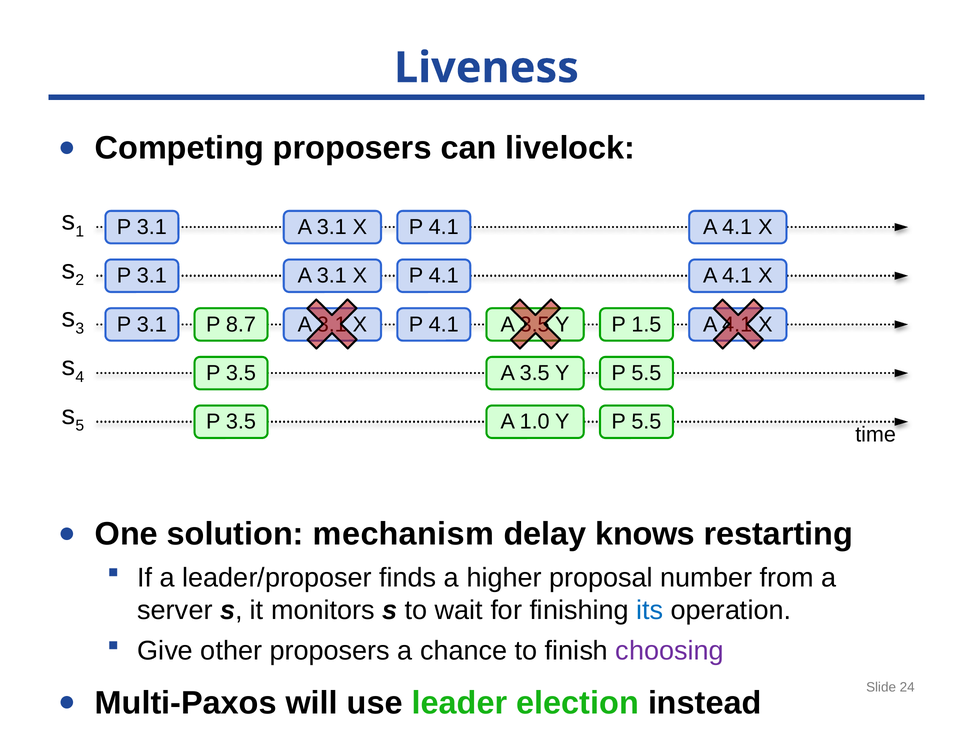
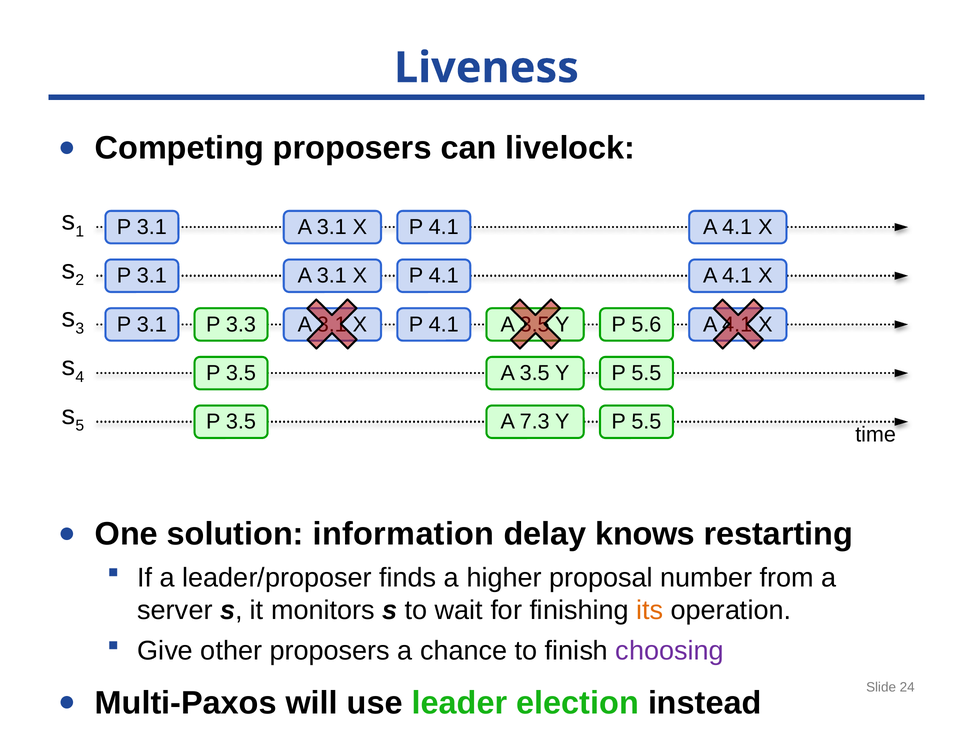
8.7: 8.7 -> 3.3 (241, 324)
1.5: 1.5 -> 5.6 (646, 324)
1.0: 1.0 -> 7.3 (535, 422)
mechanism: mechanism -> information (403, 534)
its colour: blue -> orange (650, 610)
